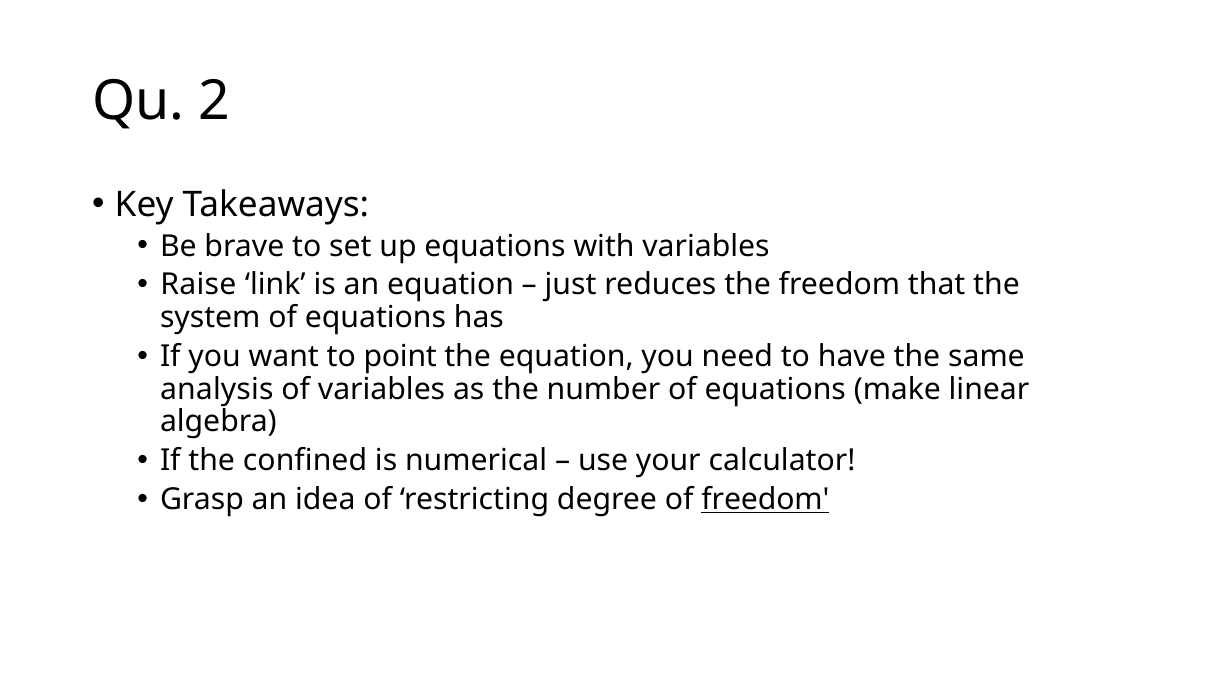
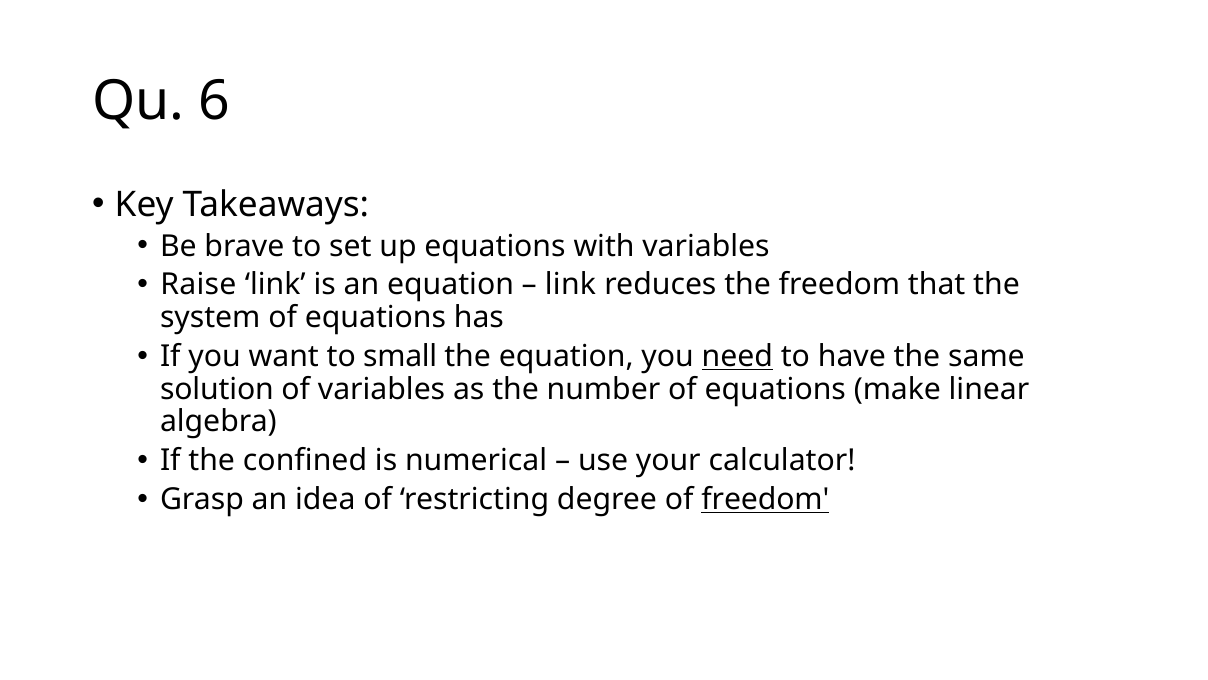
2: 2 -> 6 (215, 101)
just: just -> link (570, 285)
point: point -> small (400, 356)
need underline: none -> present (737, 356)
analysis: analysis -> solution (217, 389)
